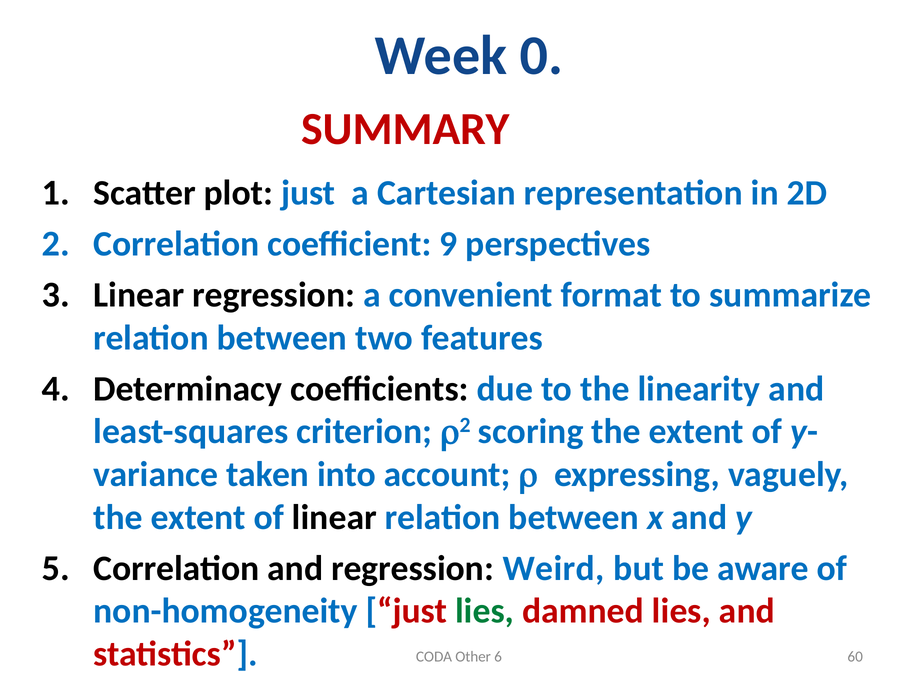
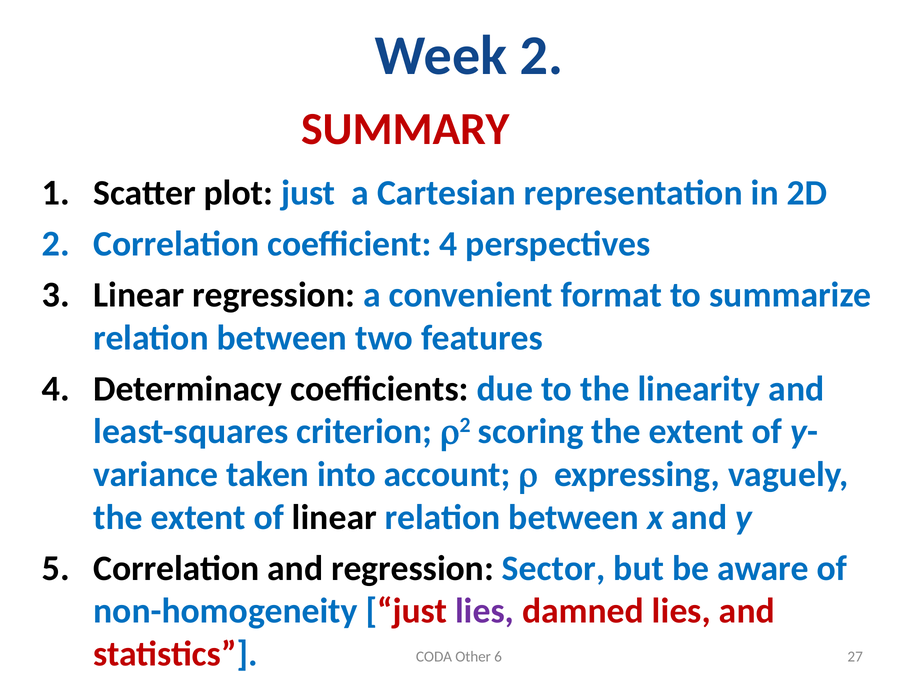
Week 0: 0 -> 2 (541, 56)
coefficient 9: 9 -> 4 (448, 244)
Weird: Weird -> Sector (554, 569)
lies colour: green -> purple (485, 612)
60: 60 -> 27 (855, 657)
